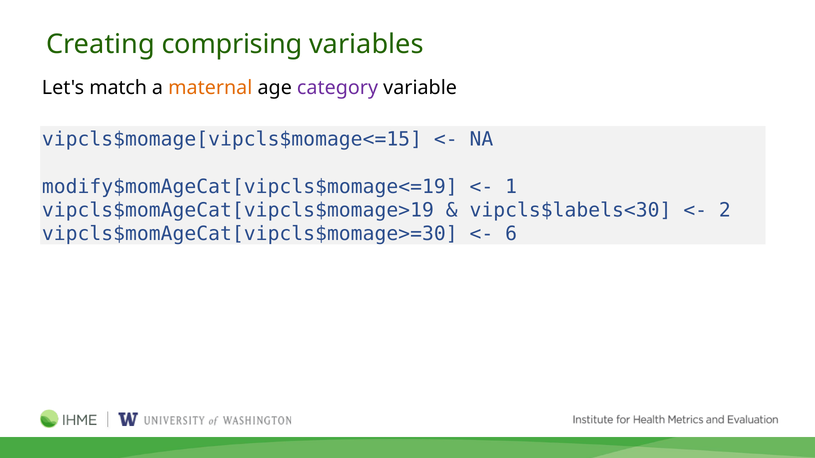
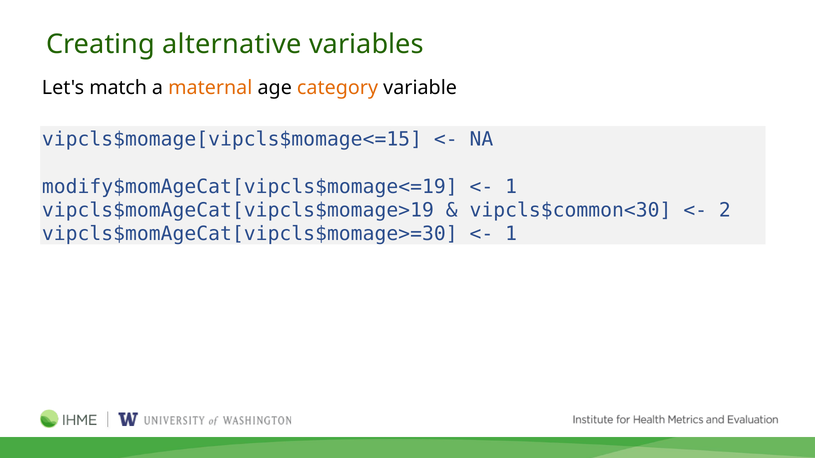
comprising: comprising -> alternative (232, 44)
category colour: purple -> orange (338, 88)
vipcls$labels<30: vipcls$labels<30 -> vipcls$common<30 (570, 210)
6: 6 -> 1 (511, 234)
